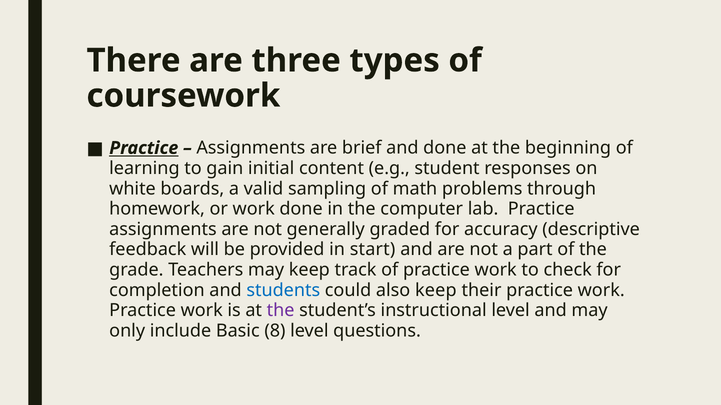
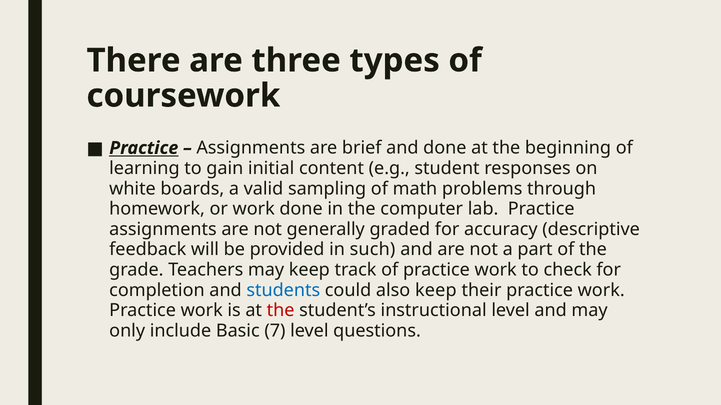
start: start -> such (373, 250)
the colour: purple -> red (281, 311)
8: 8 -> 7 (275, 331)
